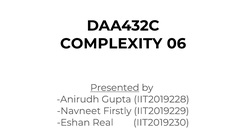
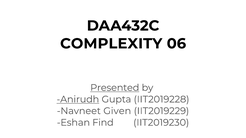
Anirudh underline: none -> present (78, 100)
Firstly: Firstly -> Given (117, 111)
Real: Real -> Find (103, 123)
